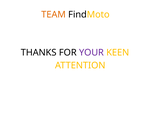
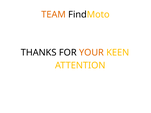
YOUR colour: purple -> orange (91, 53)
